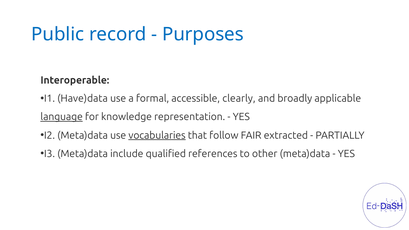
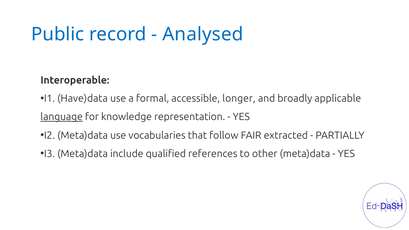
Purposes: Purposes -> Analysed (203, 34)
clearly: clearly -> longer (239, 99)
vocabularies underline: present -> none (157, 135)
